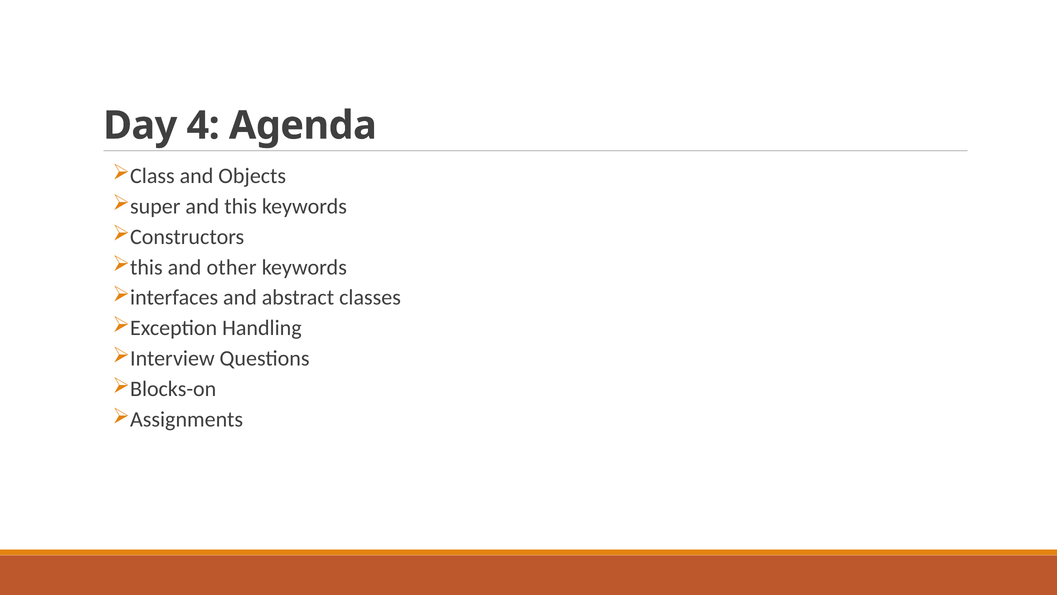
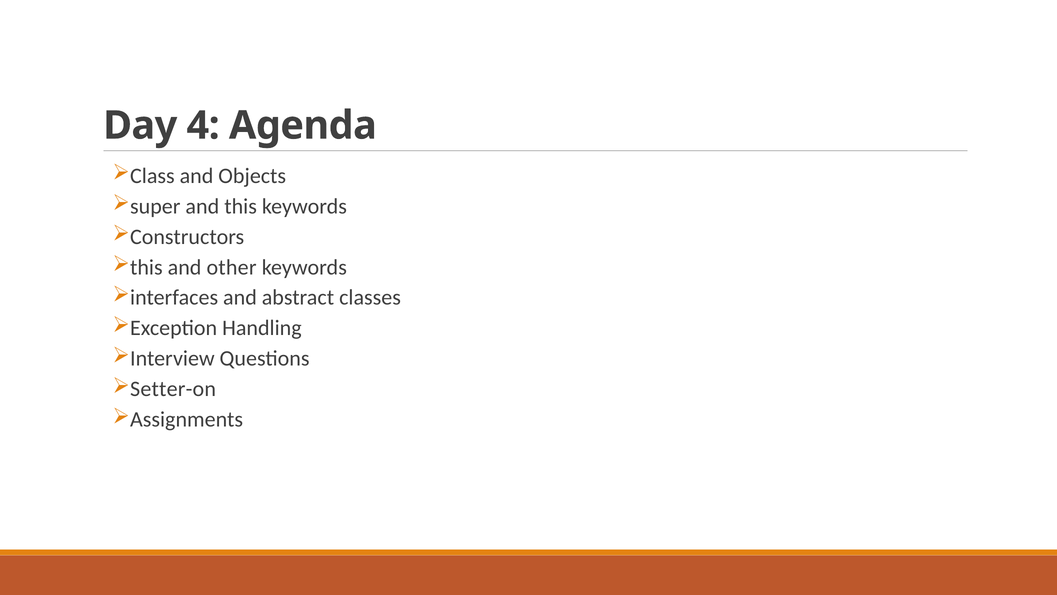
Blocks-on: Blocks-on -> Setter-on (173, 389)
